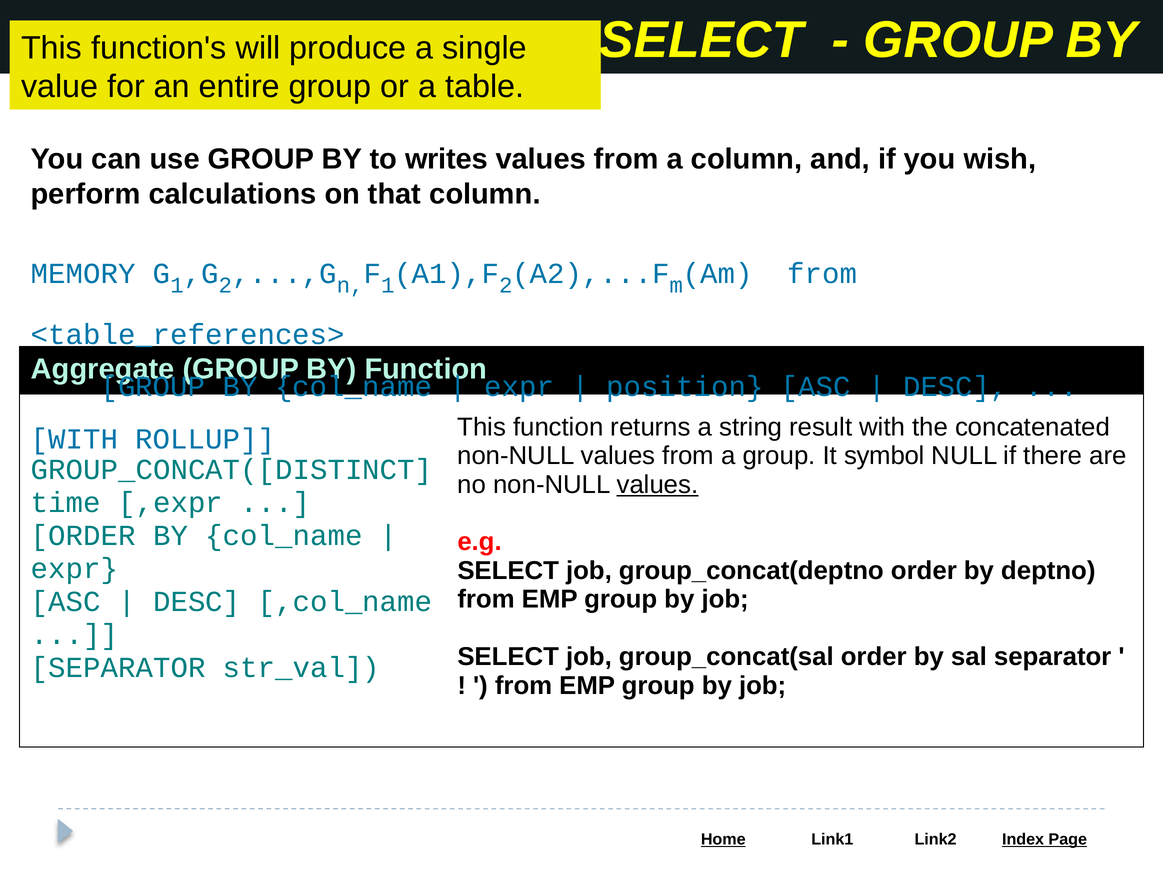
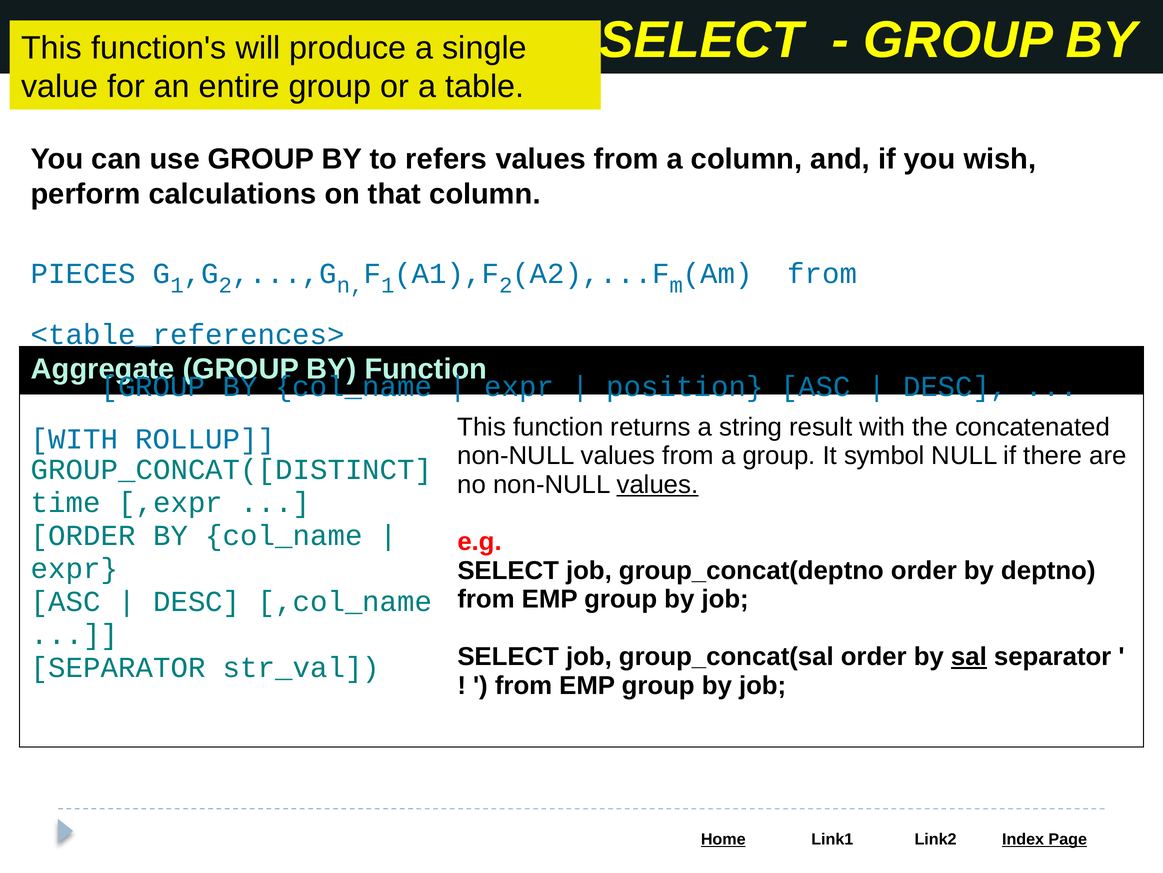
writes: writes -> refers (446, 159)
MEMORY: MEMORY -> PIECES (83, 273)
sal underline: none -> present (969, 656)
